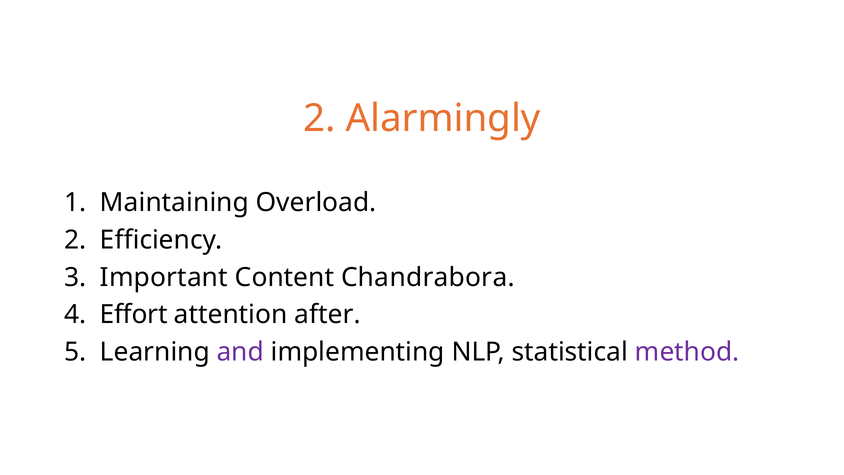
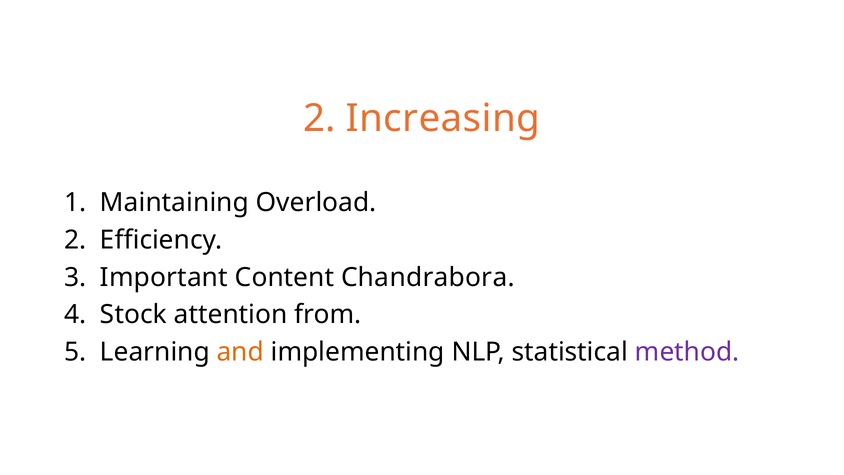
Alarmingly: Alarmingly -> Increasing (443, 118)
Effort: Effort -> Stock (133, 314)
after: after -> from (328, 314)
and colour: purple -> orange (240, 352)
